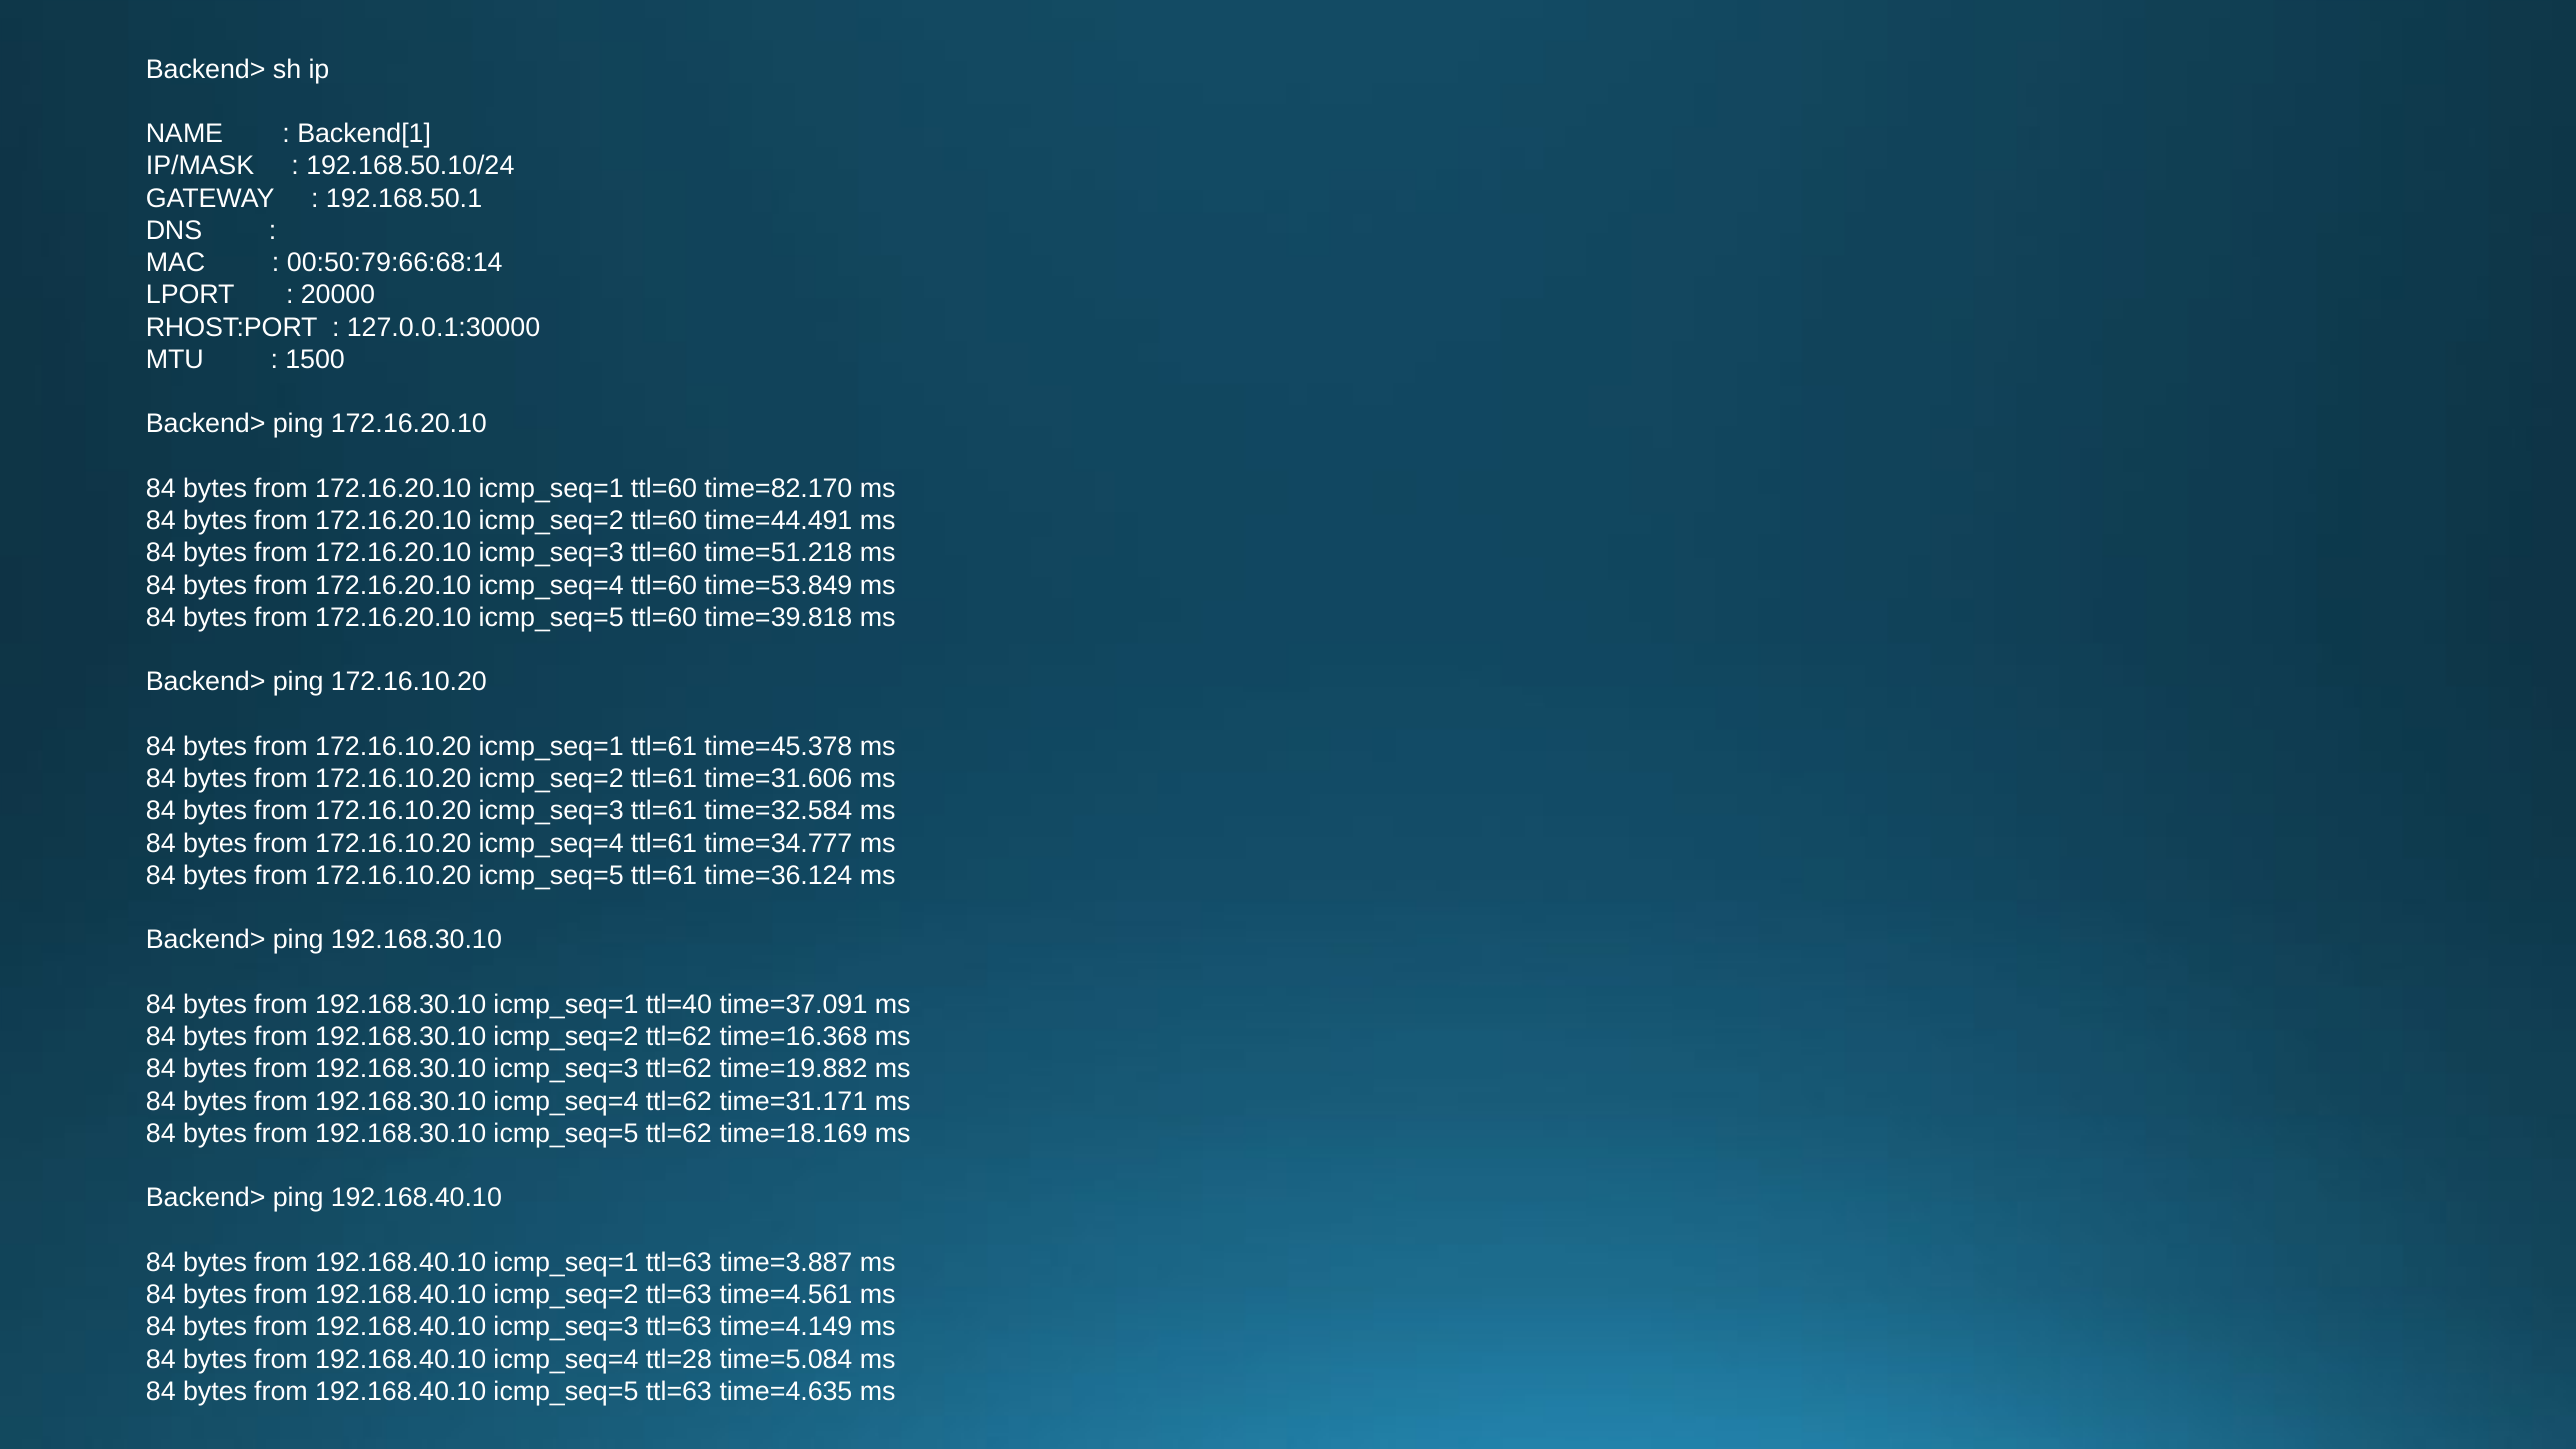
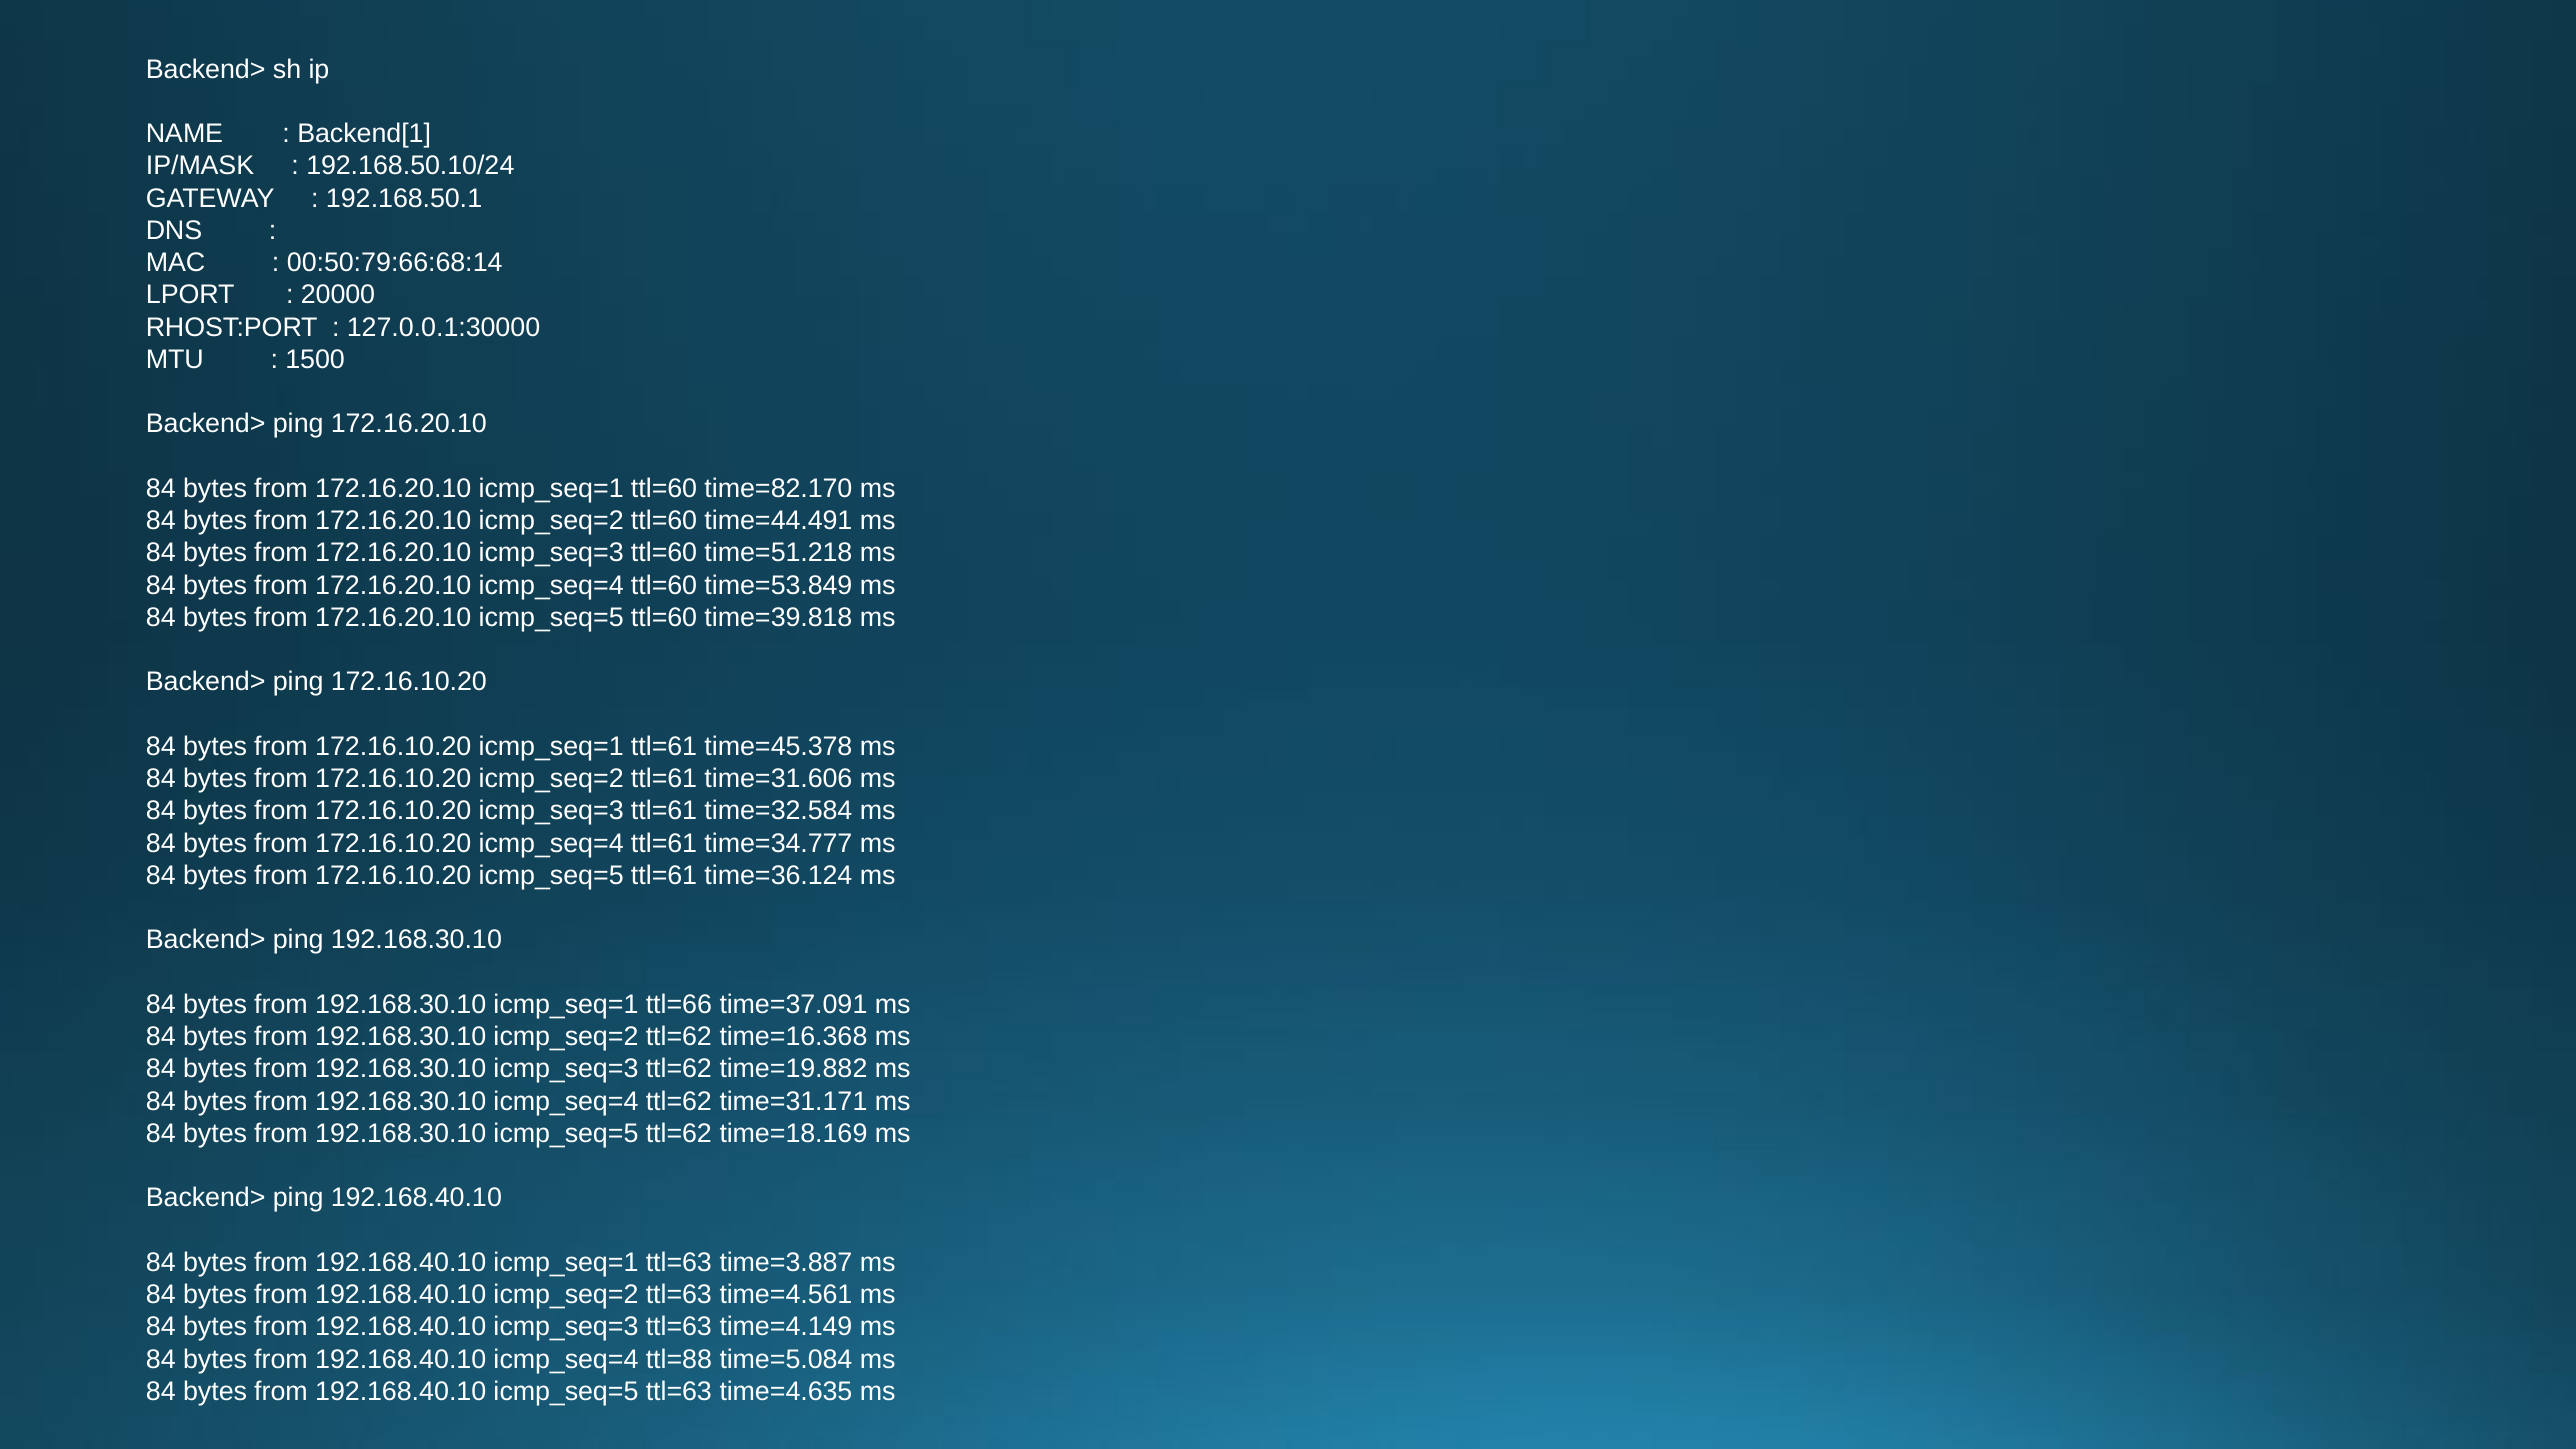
ttl=40: ttl=40 -> ttl=66 (679, 1004)
ttl=28: ttl=28 -> ttl=88 (679, 1359)
